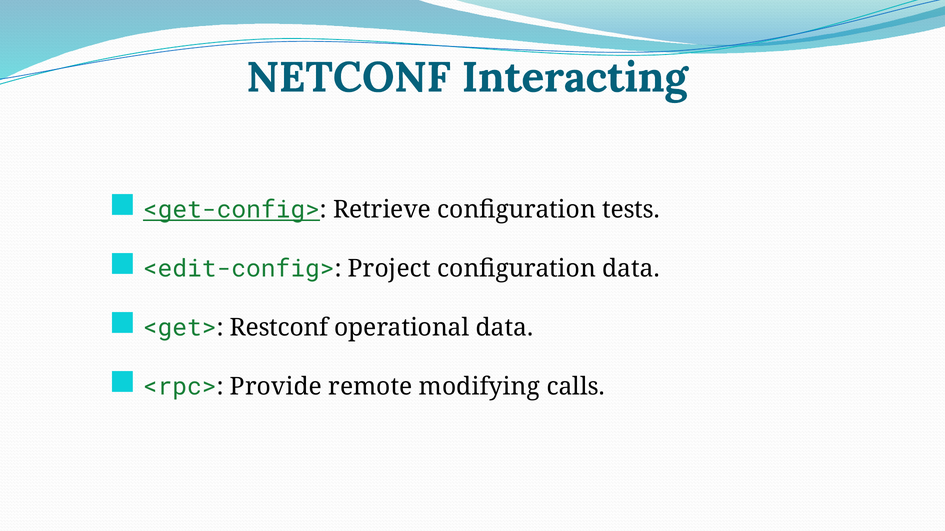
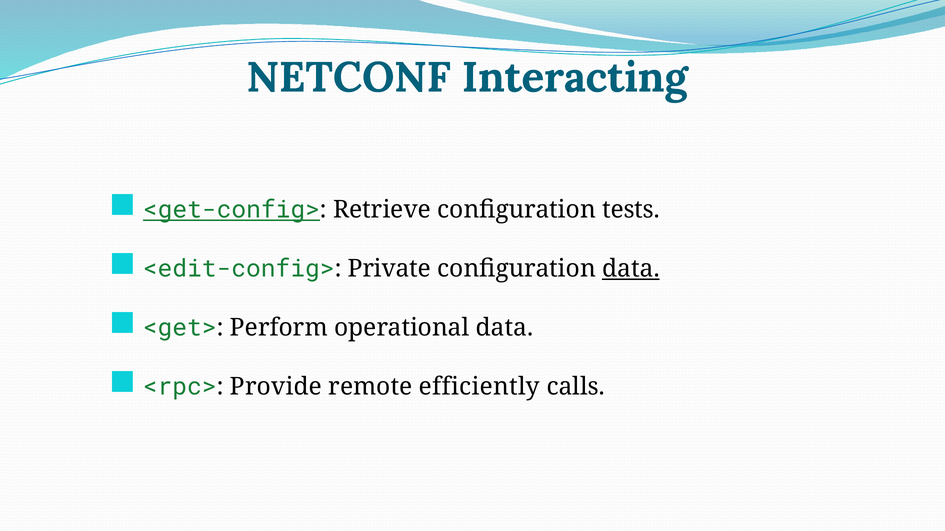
Project: Project -> Private (389, 269)
data underline: none -> present (631, 269)
Restconf: Restconf -> Perform (279, 328)
modifying: modifying -> efficiently (479, 387)
